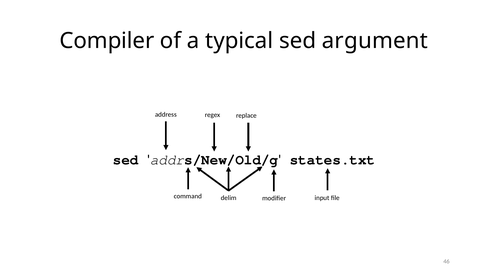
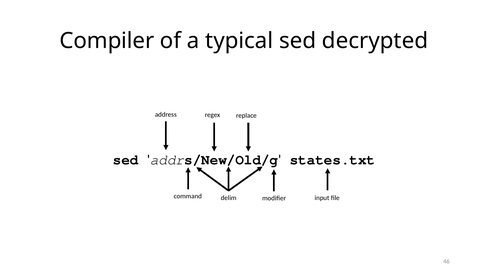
argument: argument -> decrypted (375, 41)
